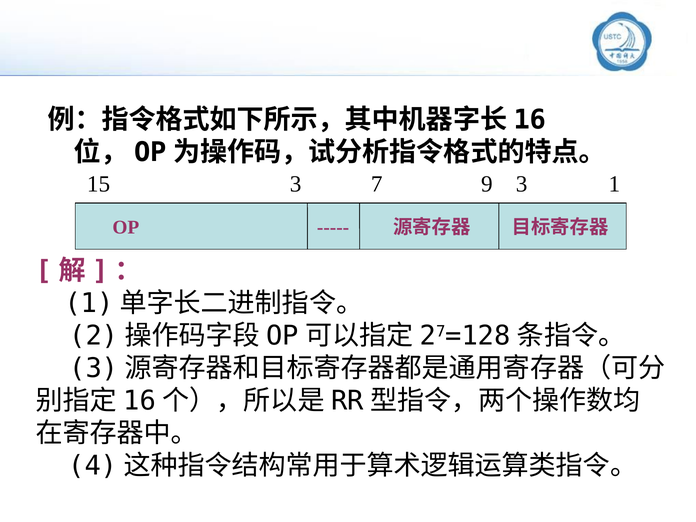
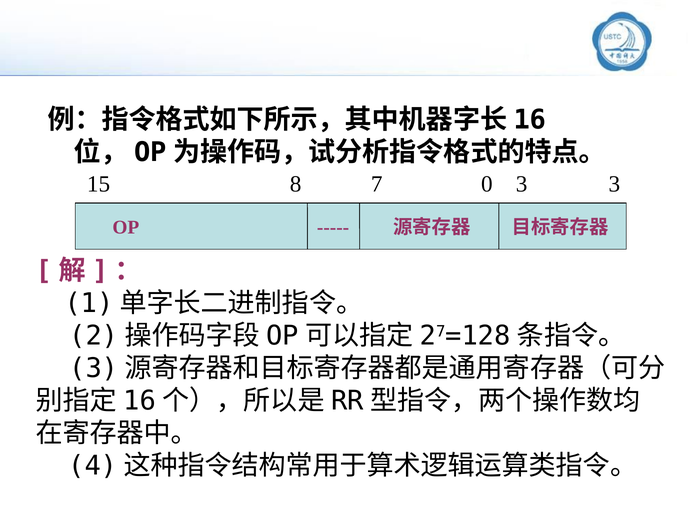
15 3: 3 -> 8 (296, 184)
9: 9 -> 0 (487, 184)
3 1: 1 -> 3 (614, 184)
